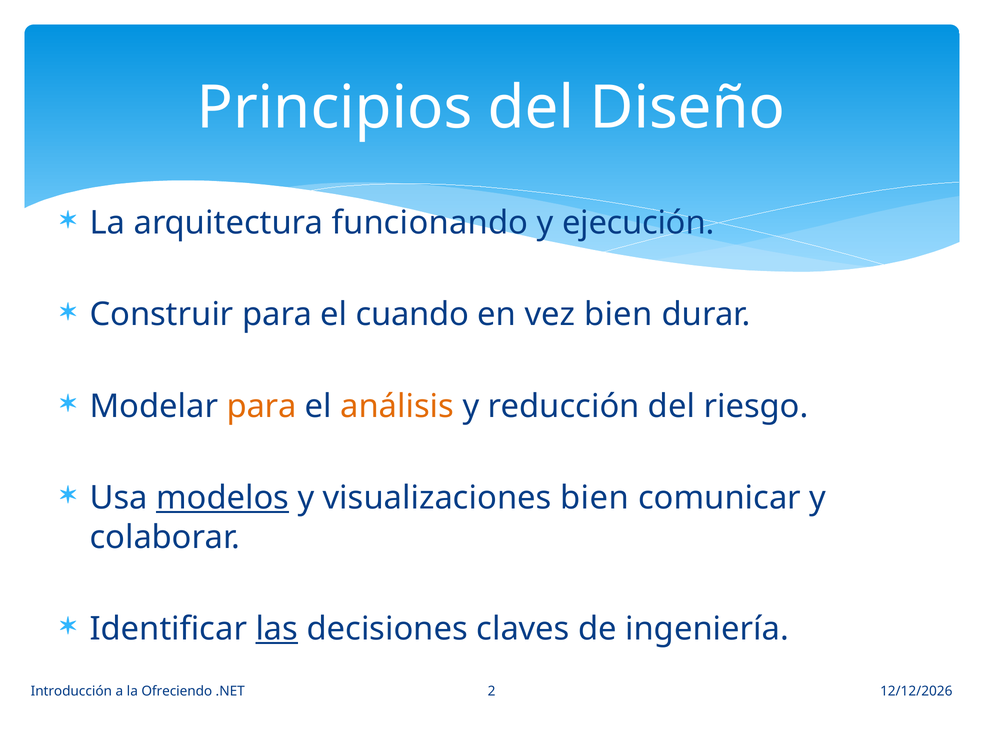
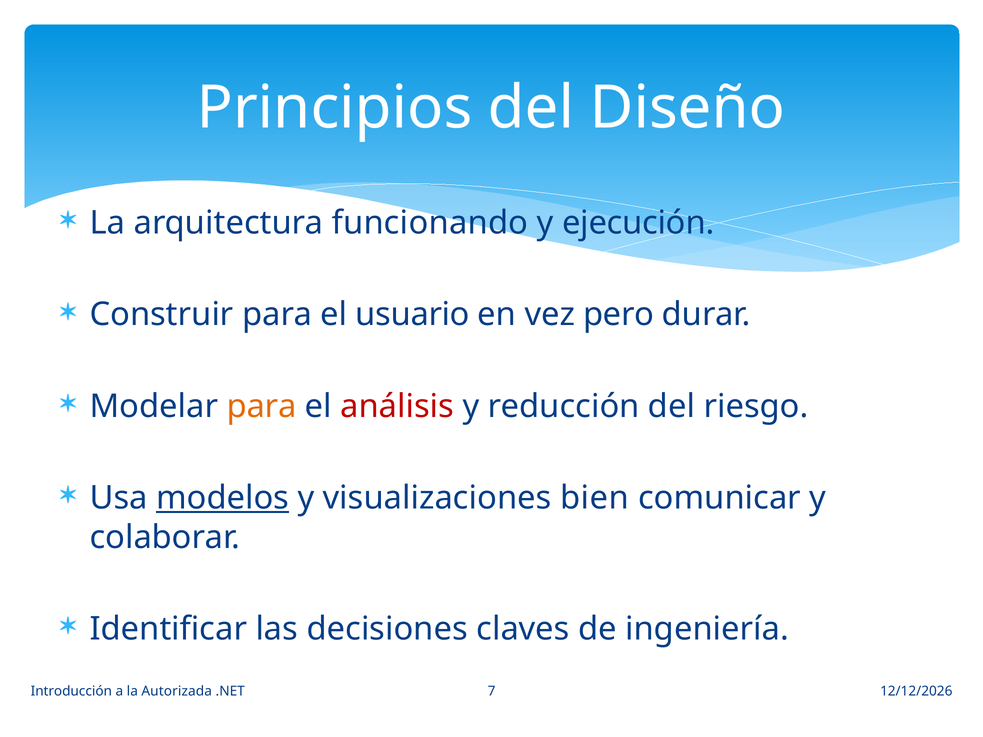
cuando: cuando -> usuario (413, 315)
vez bien: bien -> pero (619, 315)
análisis colour: orange -> red (397, 406)
las underline: present -> none (277, 629)
Ofreciendo: Ofreciendo -> Autorizada (177, 691)
2: 2 -> 7 (492, 691)
